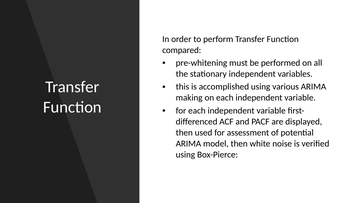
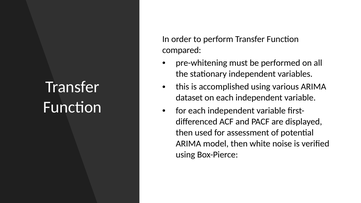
making: making -> dataset (189, 98)
